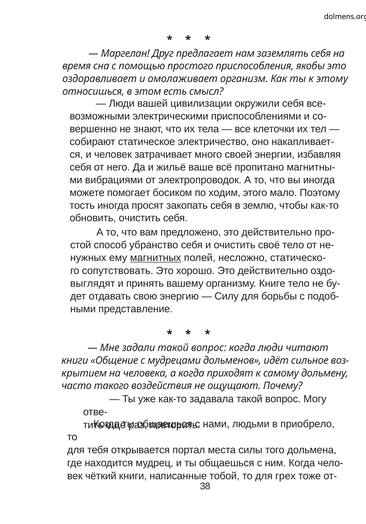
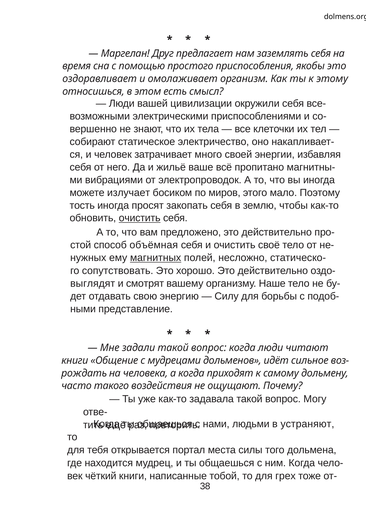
помогает: помогает -> излучает (129, 192)
ходим: ходим -> миров (225, 192)
очистить underline: none -> present (140, 218)
убранство: убранство -> объёмная (154, 245)
принять: принять -> смотрят (145, 283)
Книге: Книге -> Наше (272, 283)
крытием: крытием -> рождать (84, 373)
приобрело: приобрело -> устраняют (307, 423)
